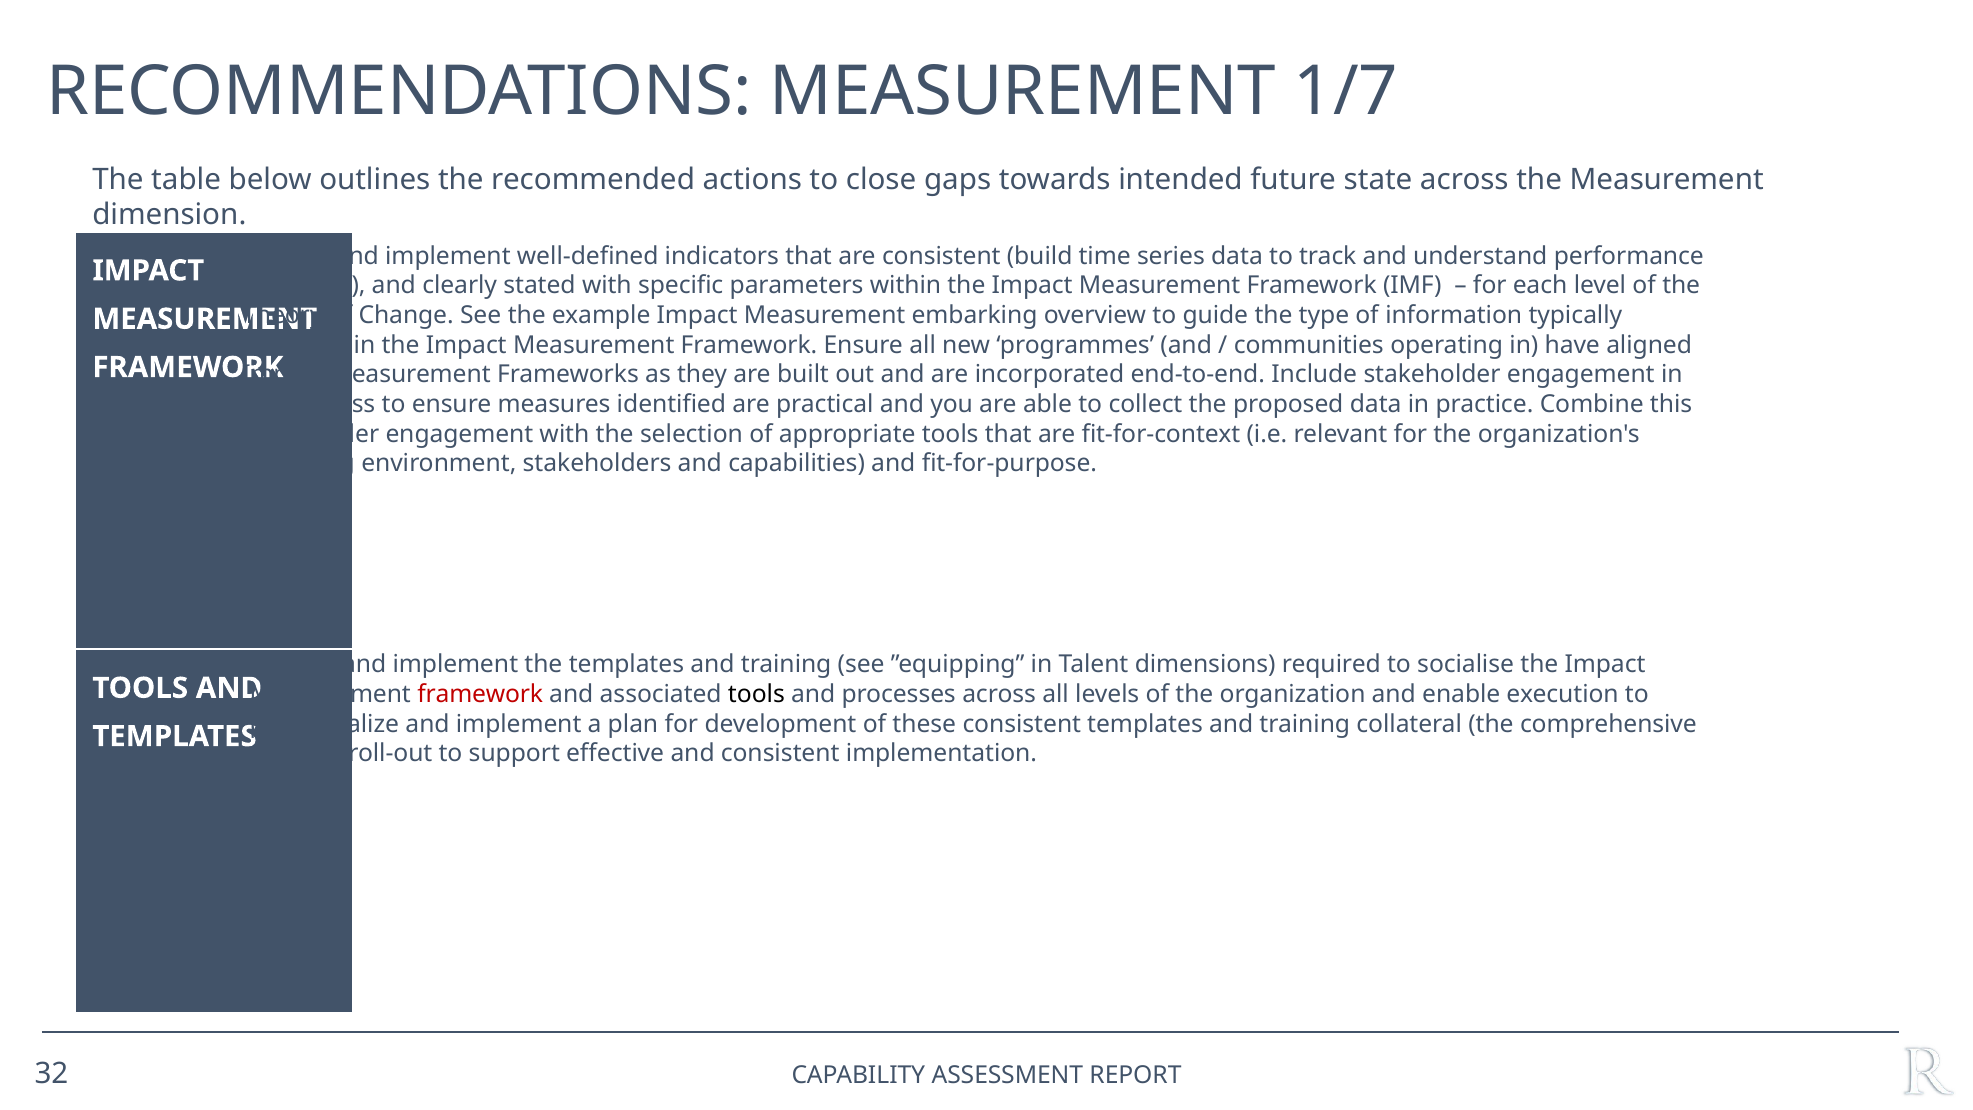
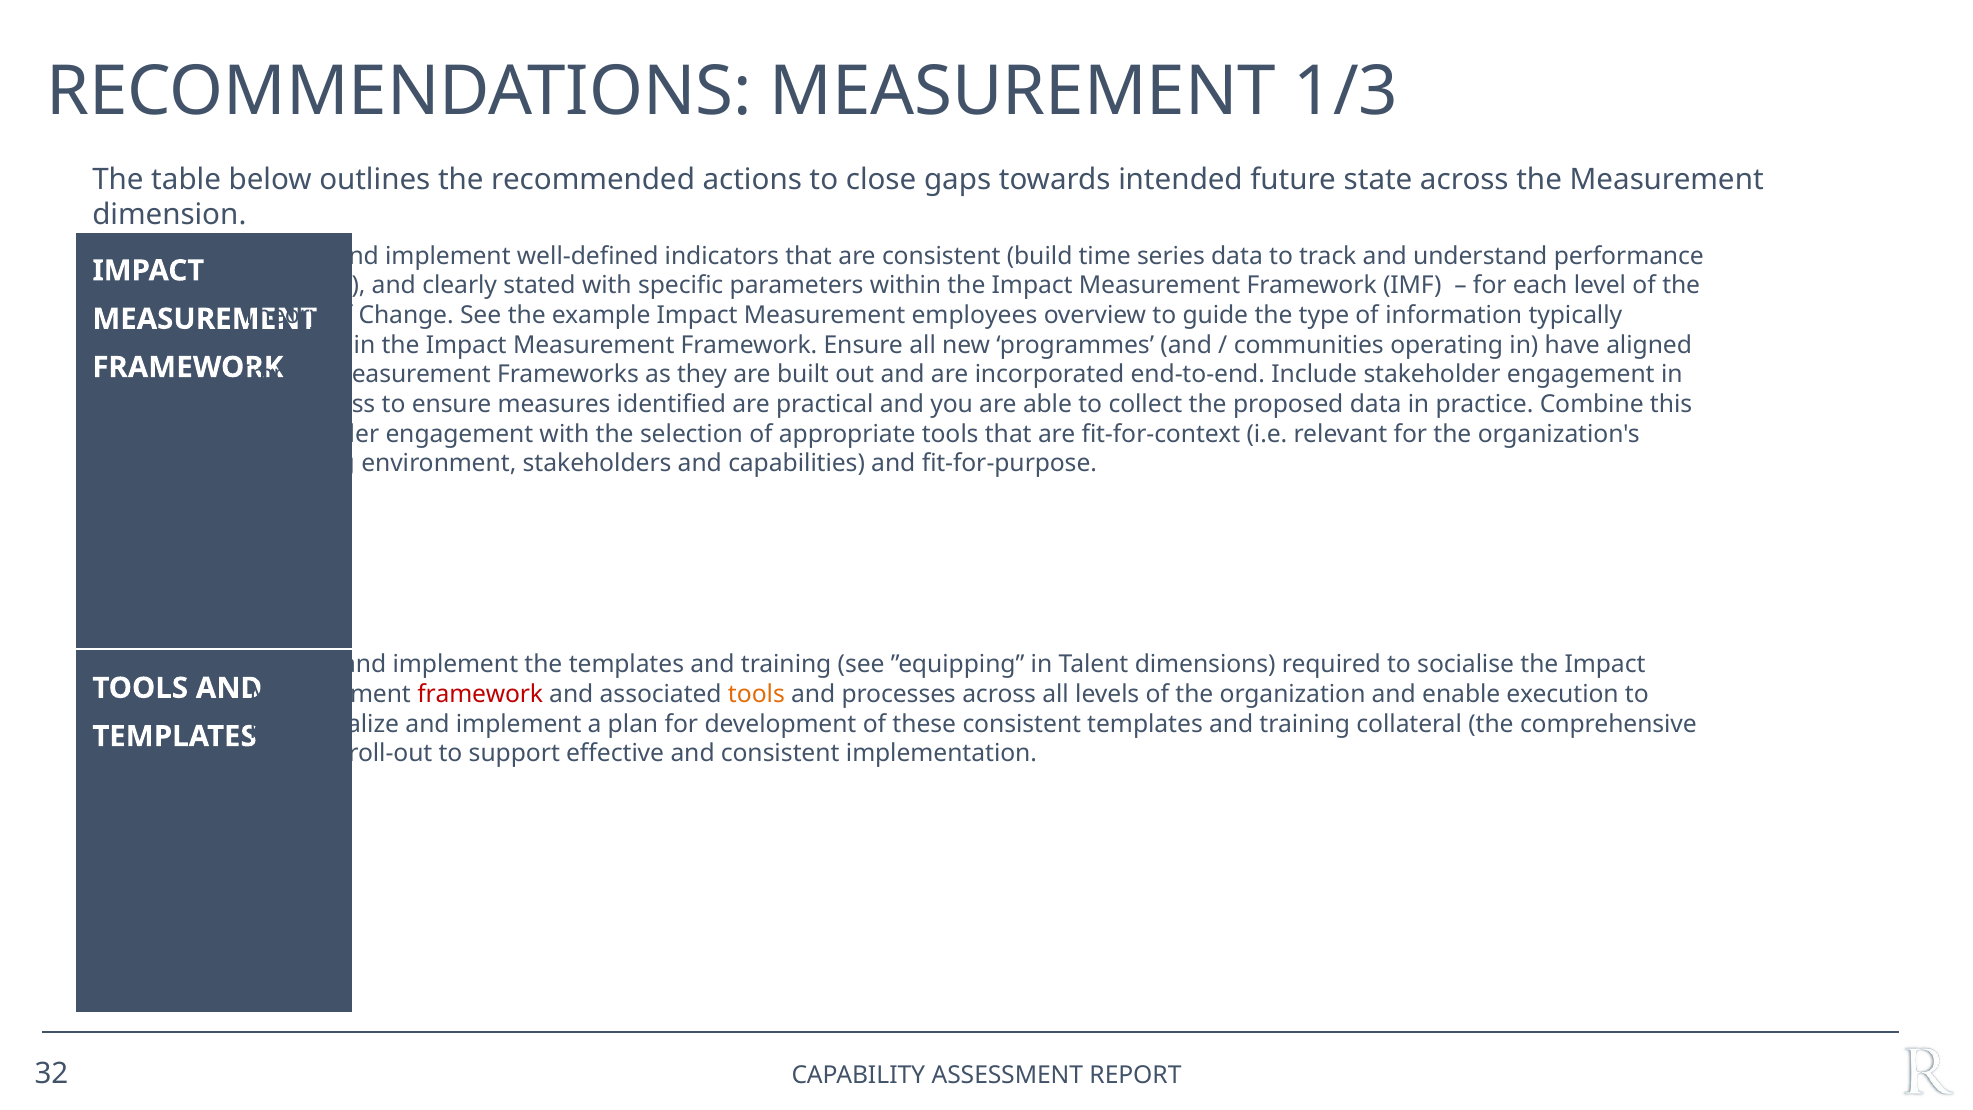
1/7: 1/7 -> 1/3 (1346, 91)
embarking: embarking -> employees (974, 315)
tools colour: black -> orange (756, 694)
